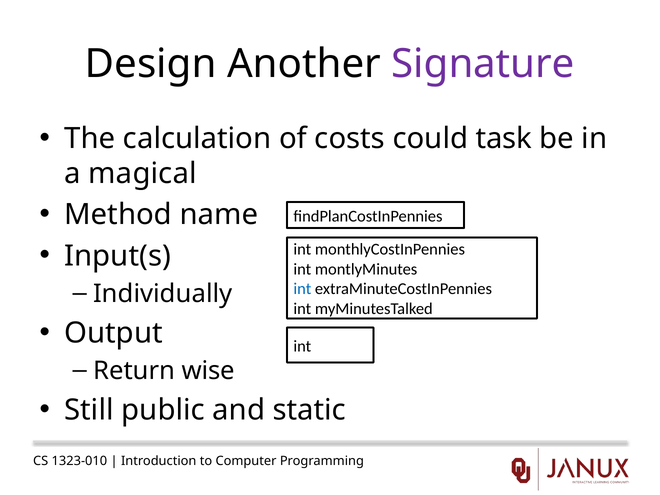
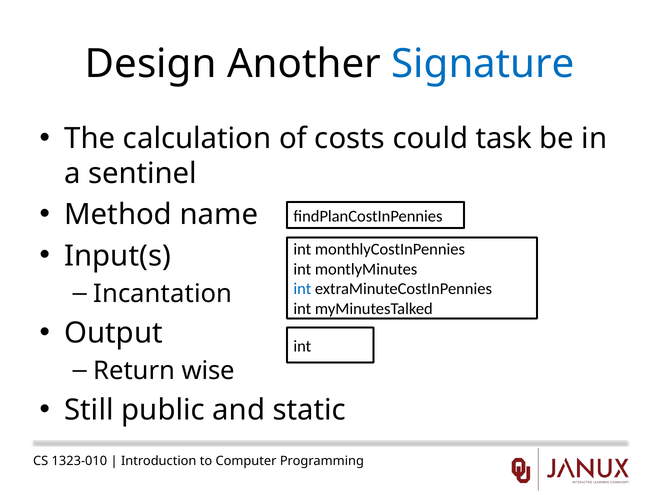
Signature colour: purple -> blue (483, 64)
magical: magical -> sentinel (143, 174)
Individually: Individually -> Incantation (163, 294)
